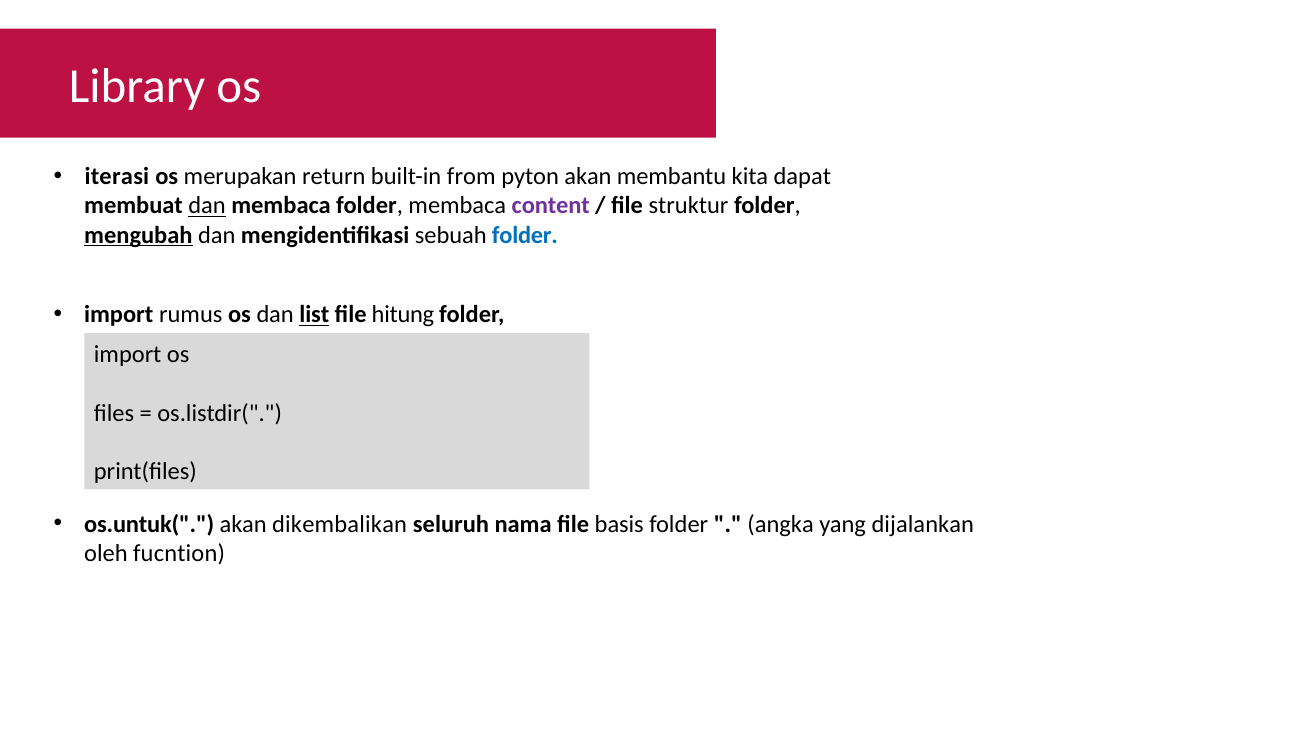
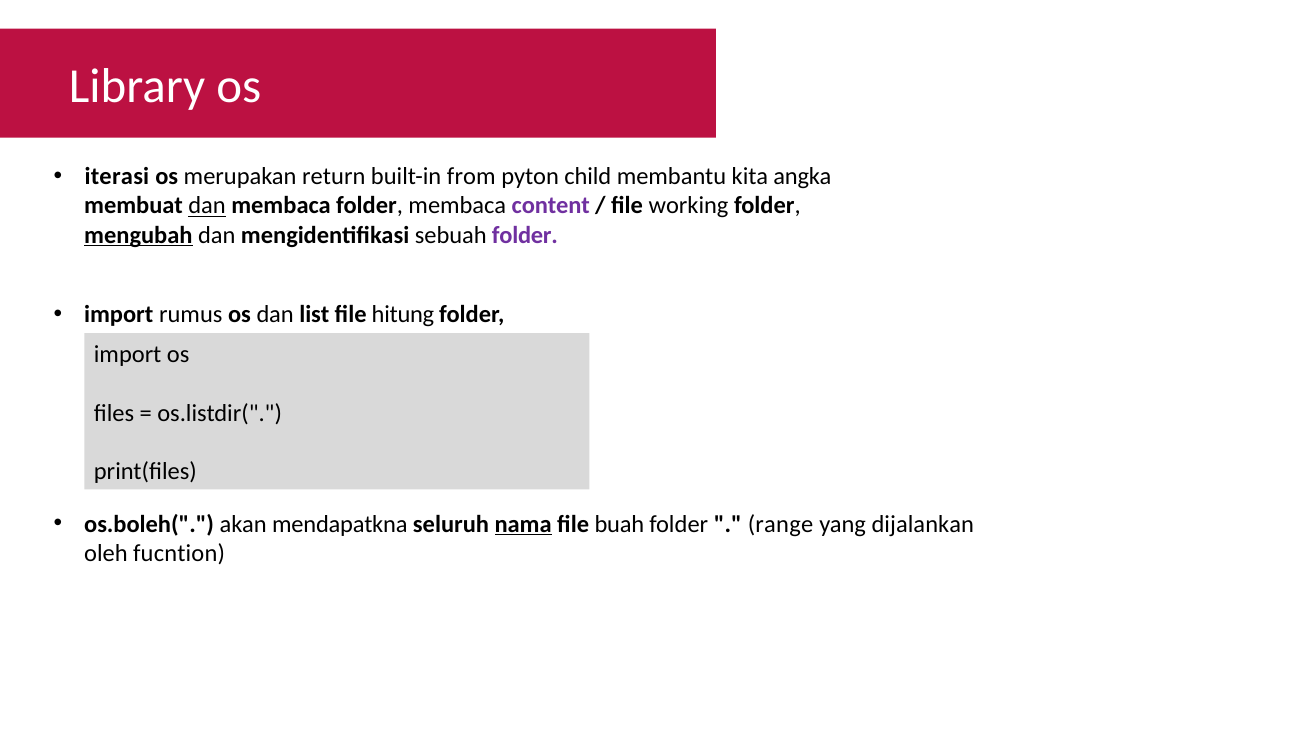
pyton akan: akan -> child (588, 176)
dapat: dapat -> angka (802, 176)
struktur: struktur -> working (689, 206)
folder colour: blue -> purple (525, 235)
list underline: present -> none (314, 315)
os.untuk(: os.untuk( -> os.boleh( (149, 524)
dikembalikan: dikembalikan -> mendapatkna (340, 524)
nama underline: none -> present (523, 524)
basis: basis -> buah (619, 524)
angka: angka -> range (781, 524)
